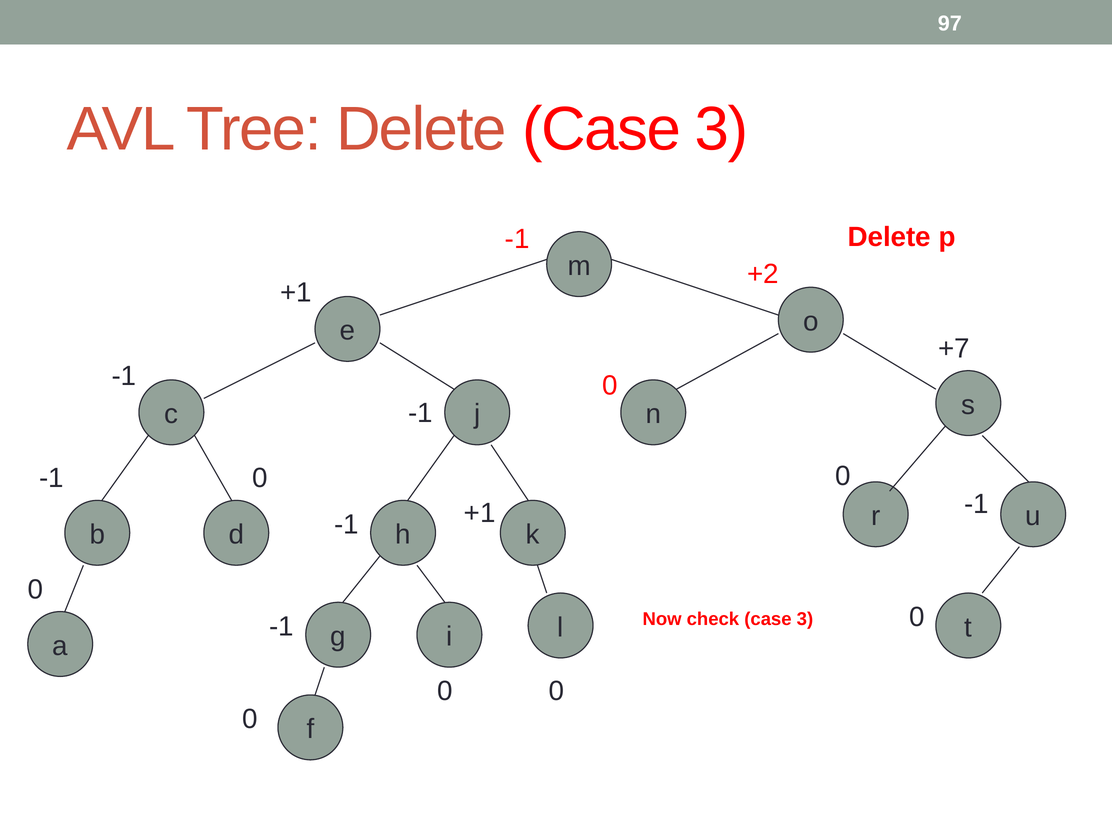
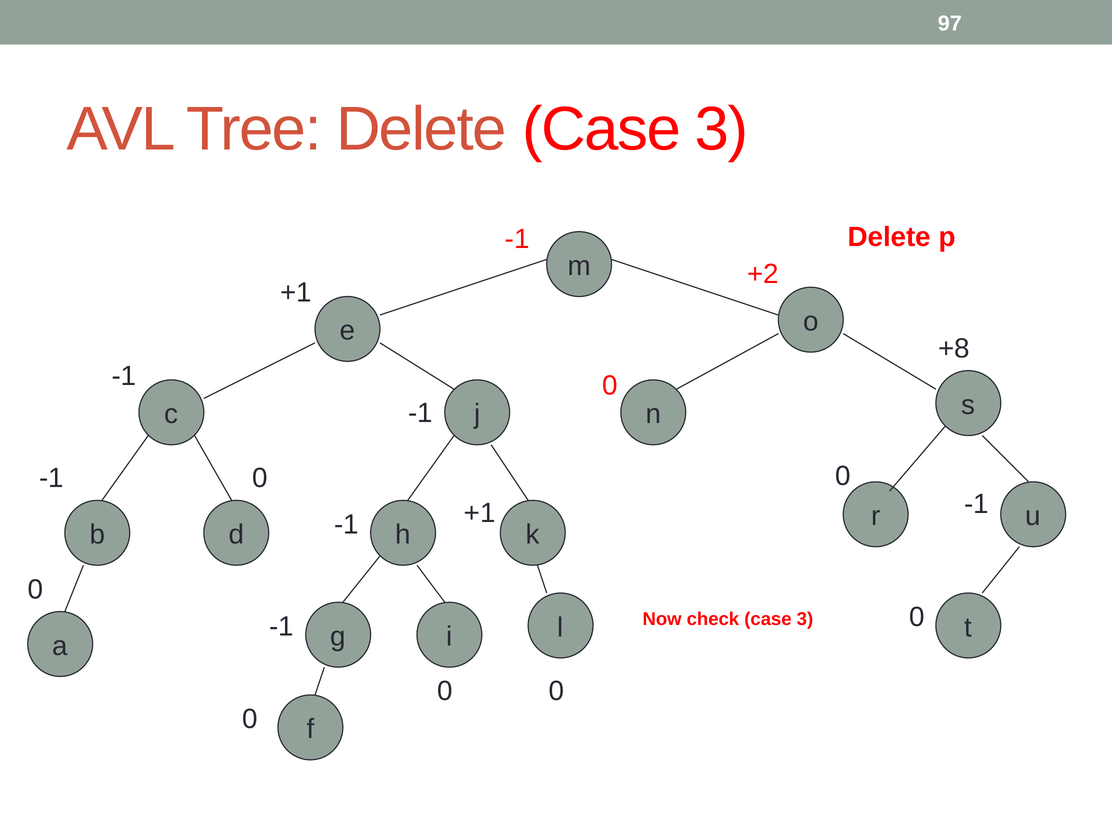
+7: +7 -> +8 (954, 348)
